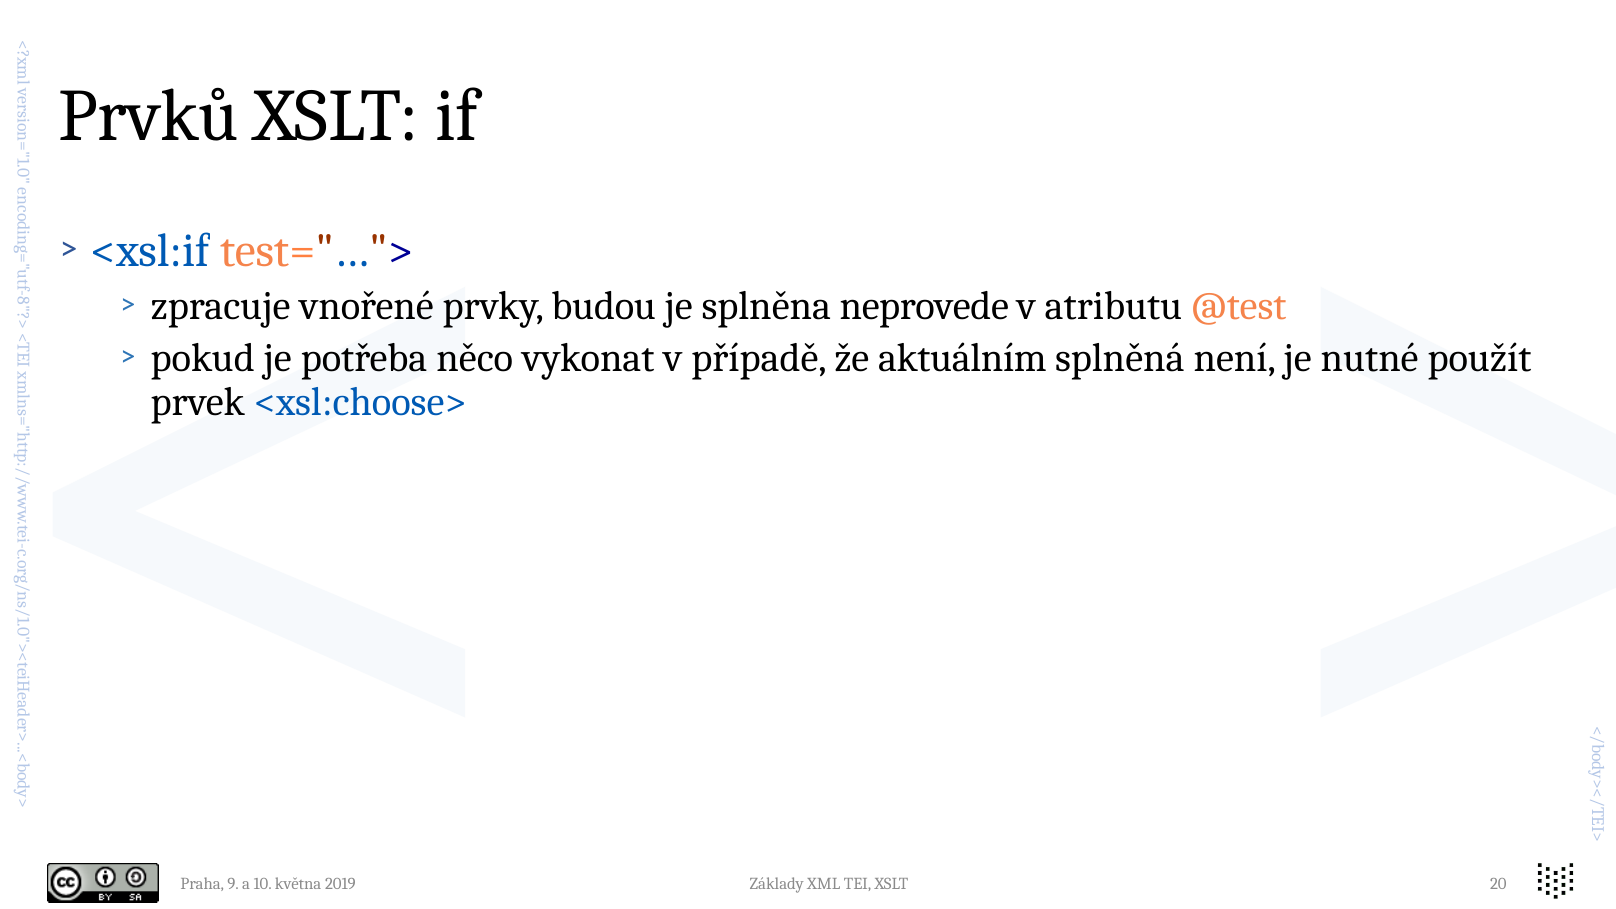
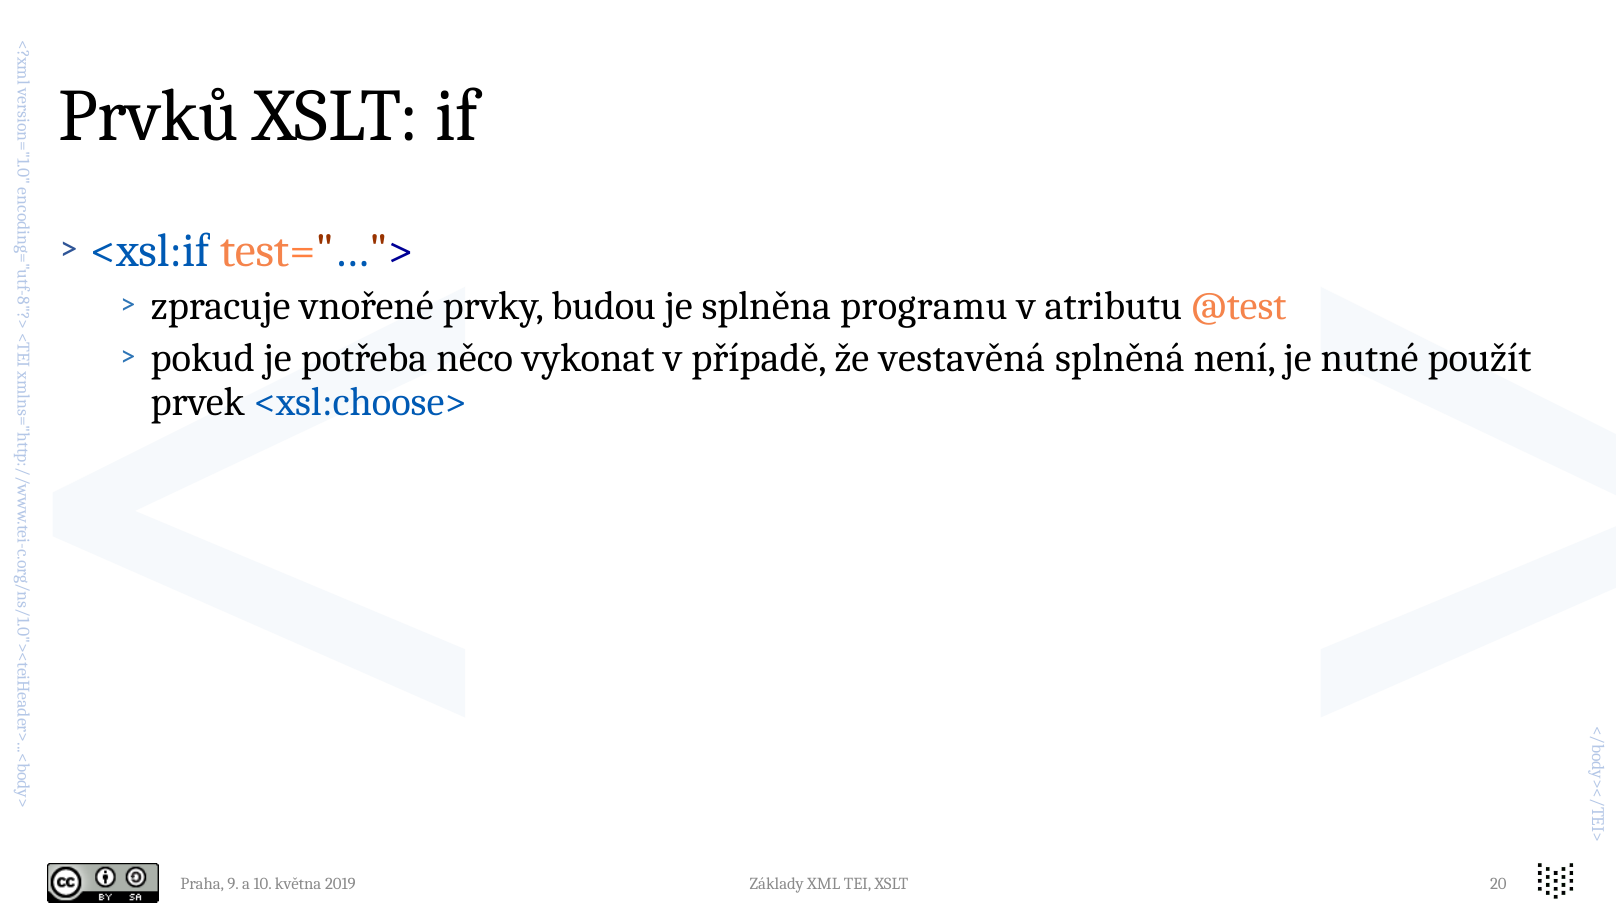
neprovede: neprovede -> programu (924, 306)
aktuálním: aktuálním -> vestavěná (962, 358)
